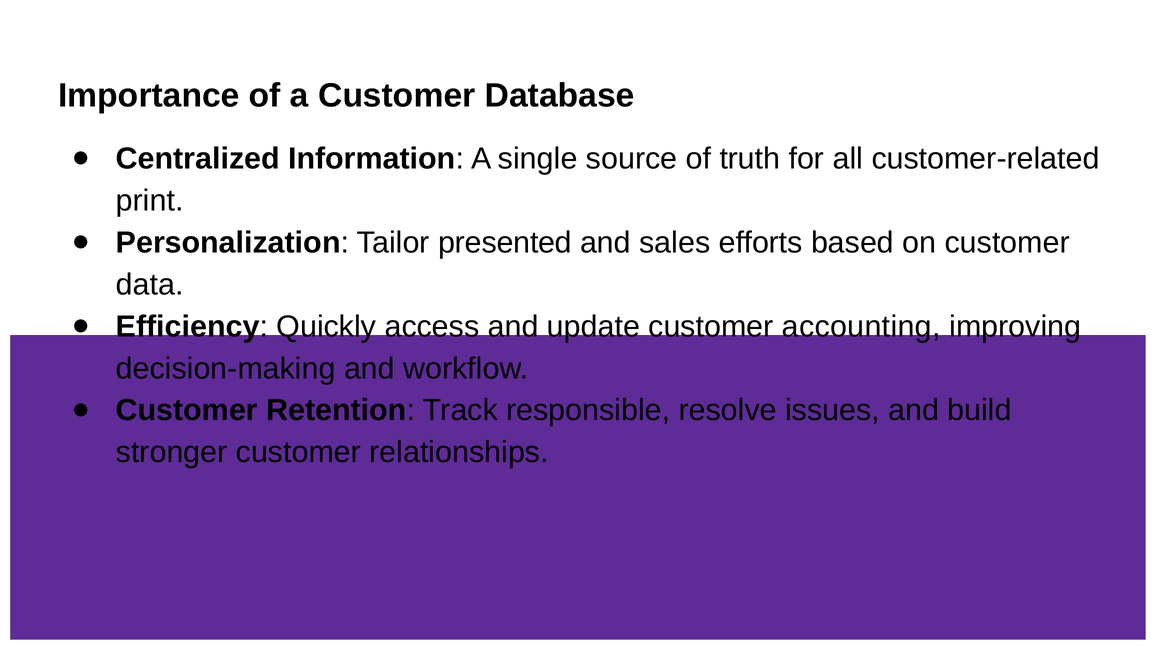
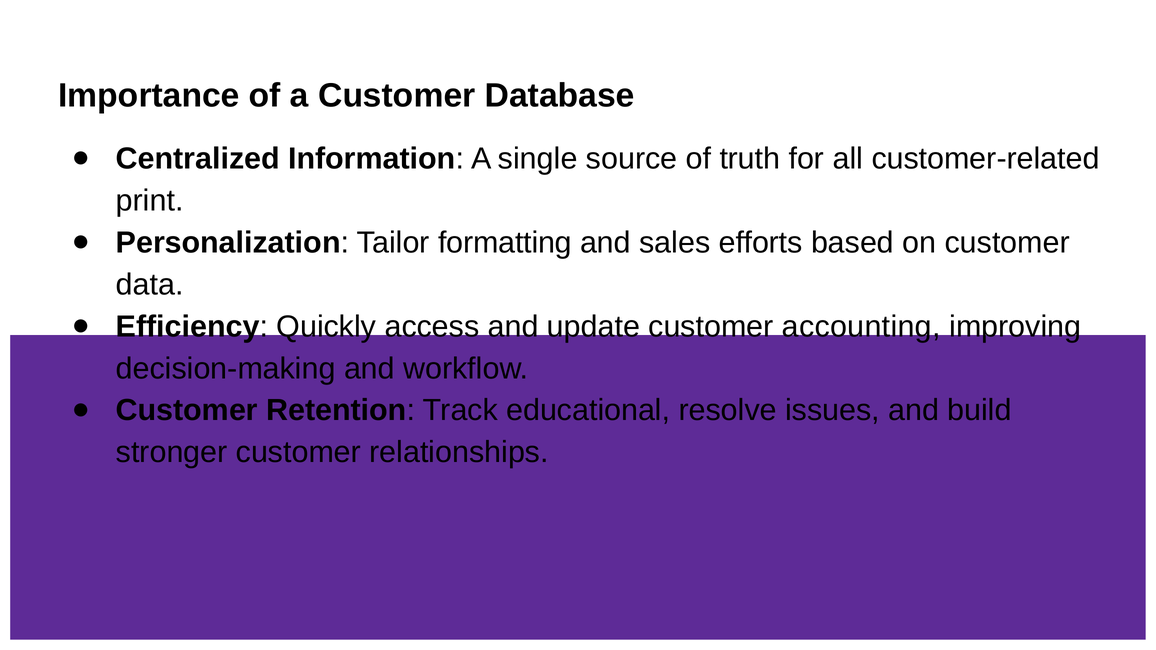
presented: presented -> formatting (505, 243)
responsible: responsible -> educational (588, 411)
